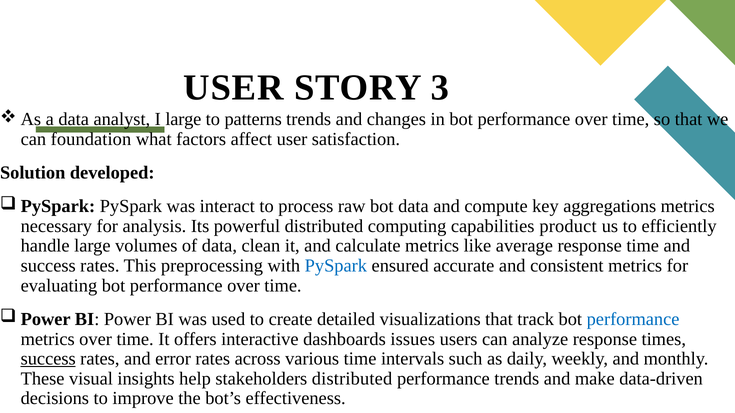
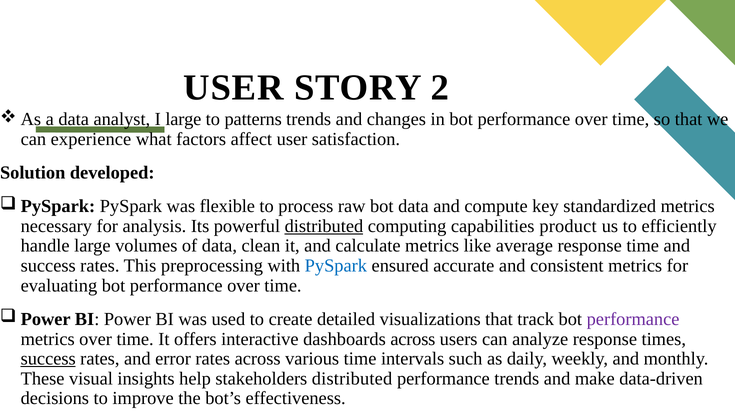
3: 3 -> 2 (440, 88)
foundation: foundation -> experience (91, 139)
interact: interact -> flexible (227, 207)
aggregations: aggregations -> standardized (610, 207)
distributed underline: none -> present (324, 226)
performance colour: blue -> purple (633, 319)
dashboards issues: issues -> across (413, 339)
